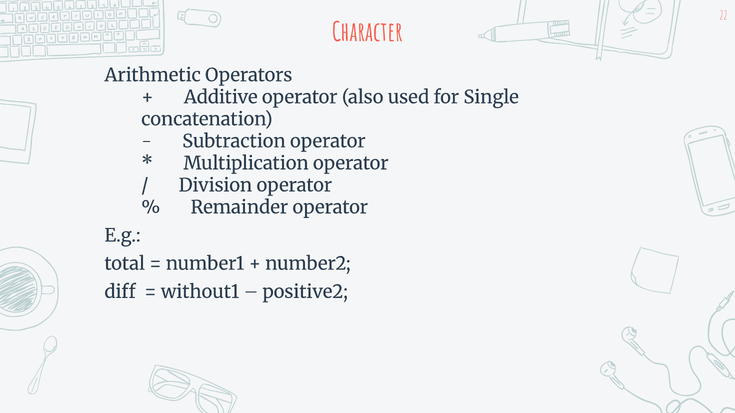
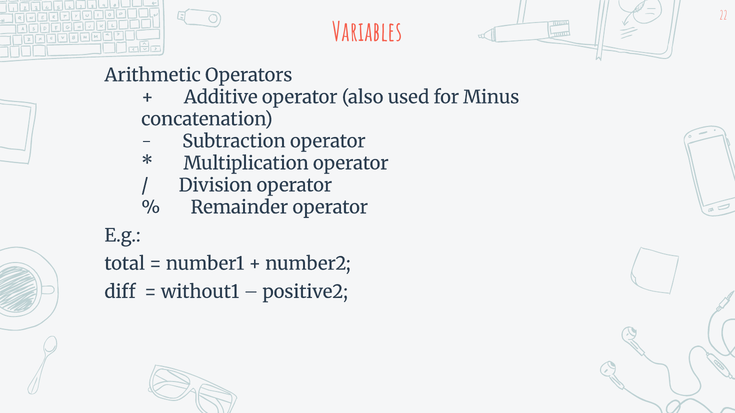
Character: Character -> Variables (367, 33)
Single: Single -> Minus (491, 97)
